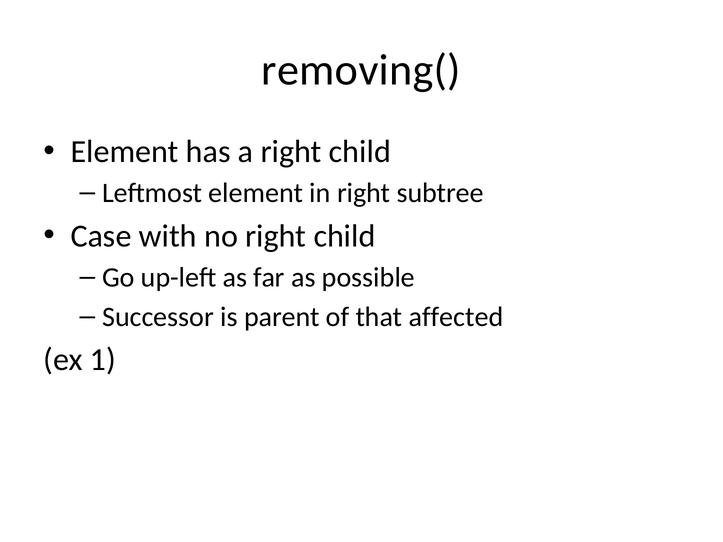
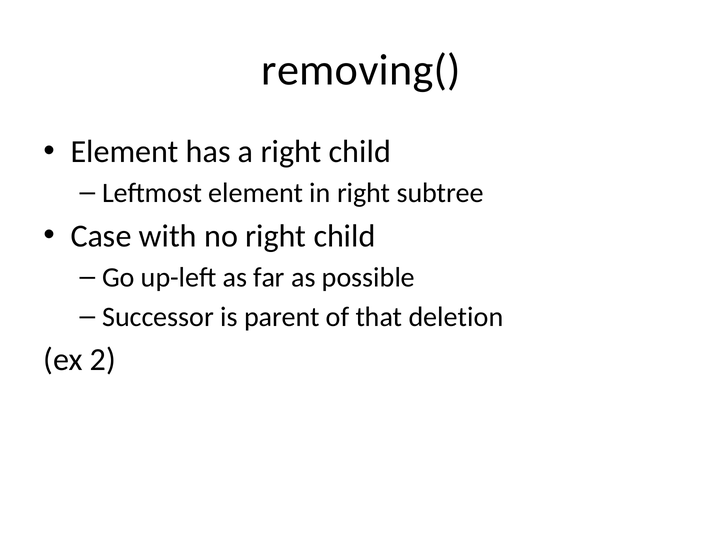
affected: affected -> deletion (456, 317)
1: 1 -> 2 (103, 360)
